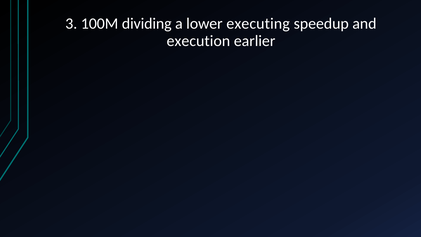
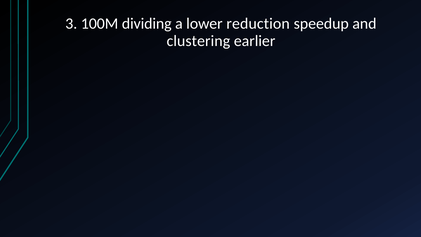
executing: executing -> reduction (258, 24)
execution: execution -> clustering (198, 41)
